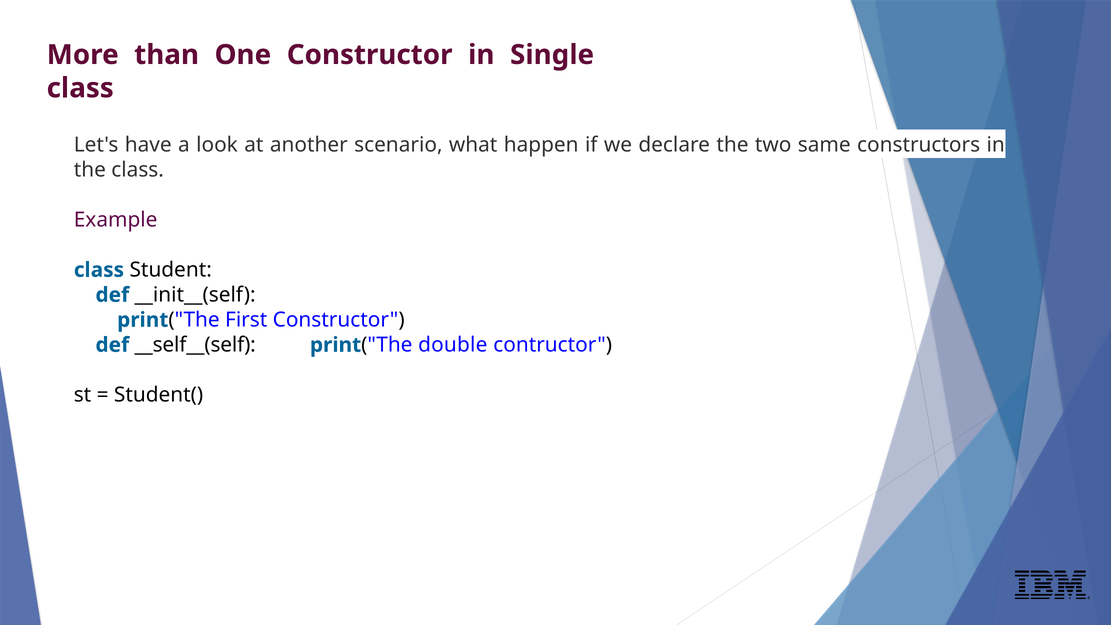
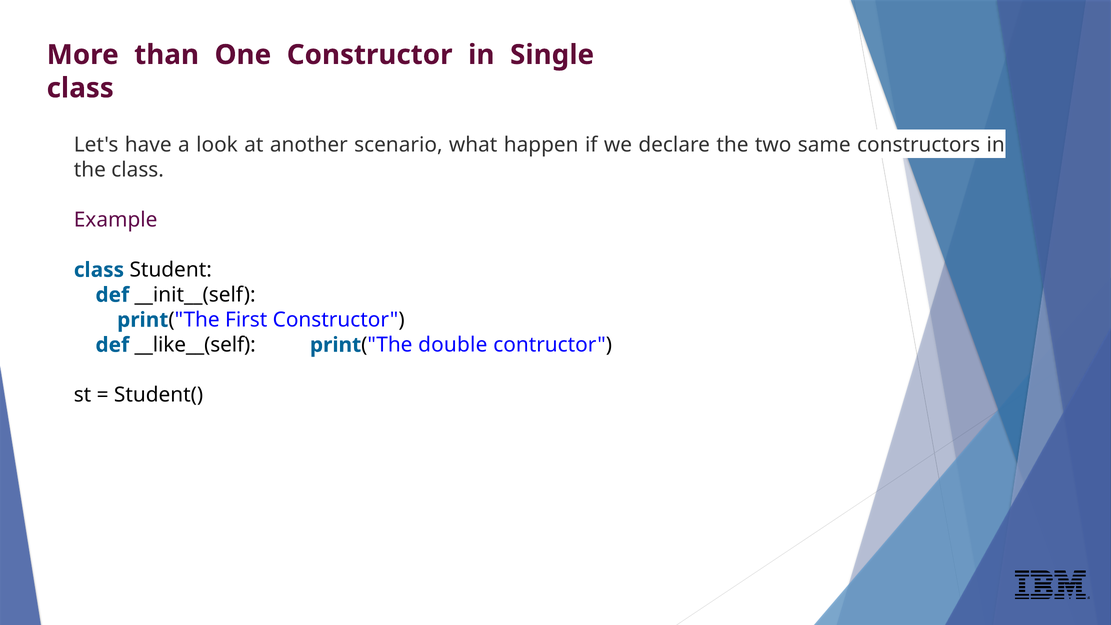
__self__(self: __self__(self -> __like__(self (195, 345)
